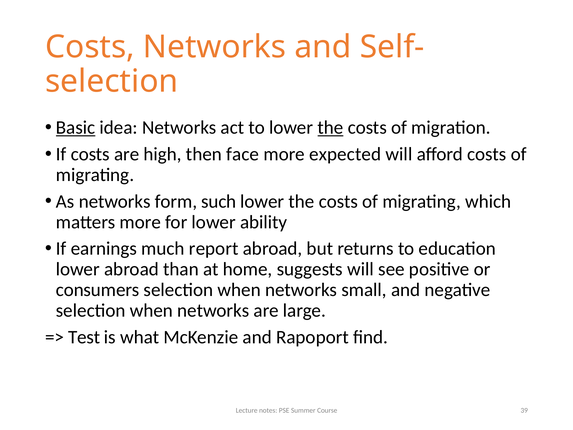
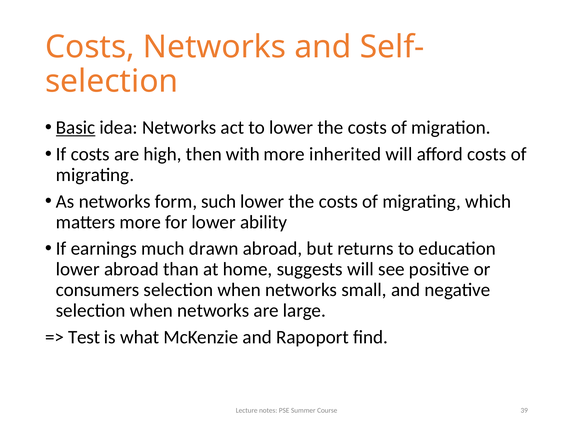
the underline: present -> none (330, 127)
face: face -> with (243, 154)
expected: expected -> inherited (345, 154)
report: report -> drawn (214, 248)
